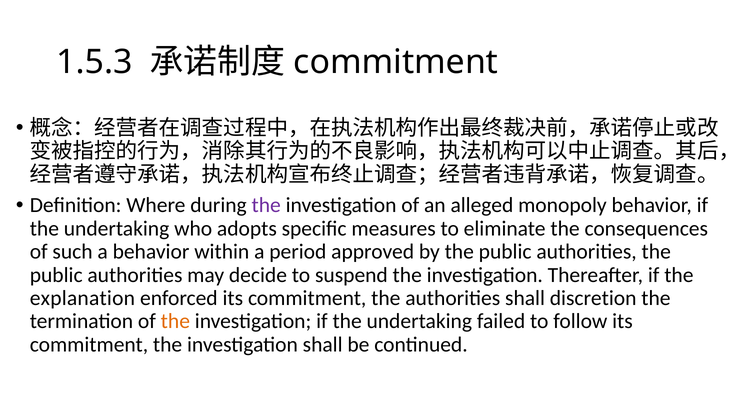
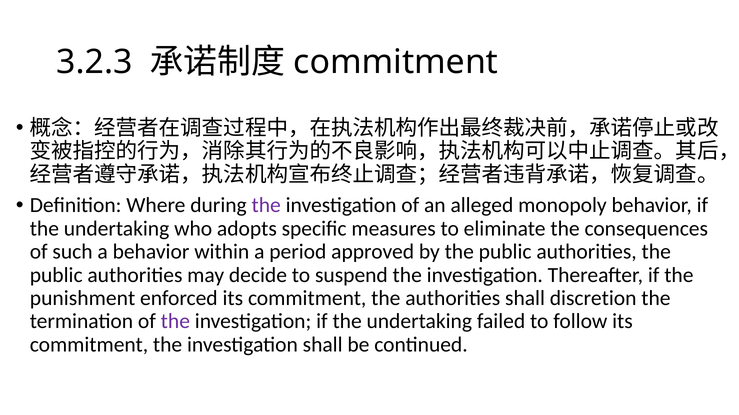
1.5.3: 1.5.3 -> 3.2.3 (94, 62)
explanation: explanation -> punishment (82, 299)
the colour: orange -> purple (175, 322)
